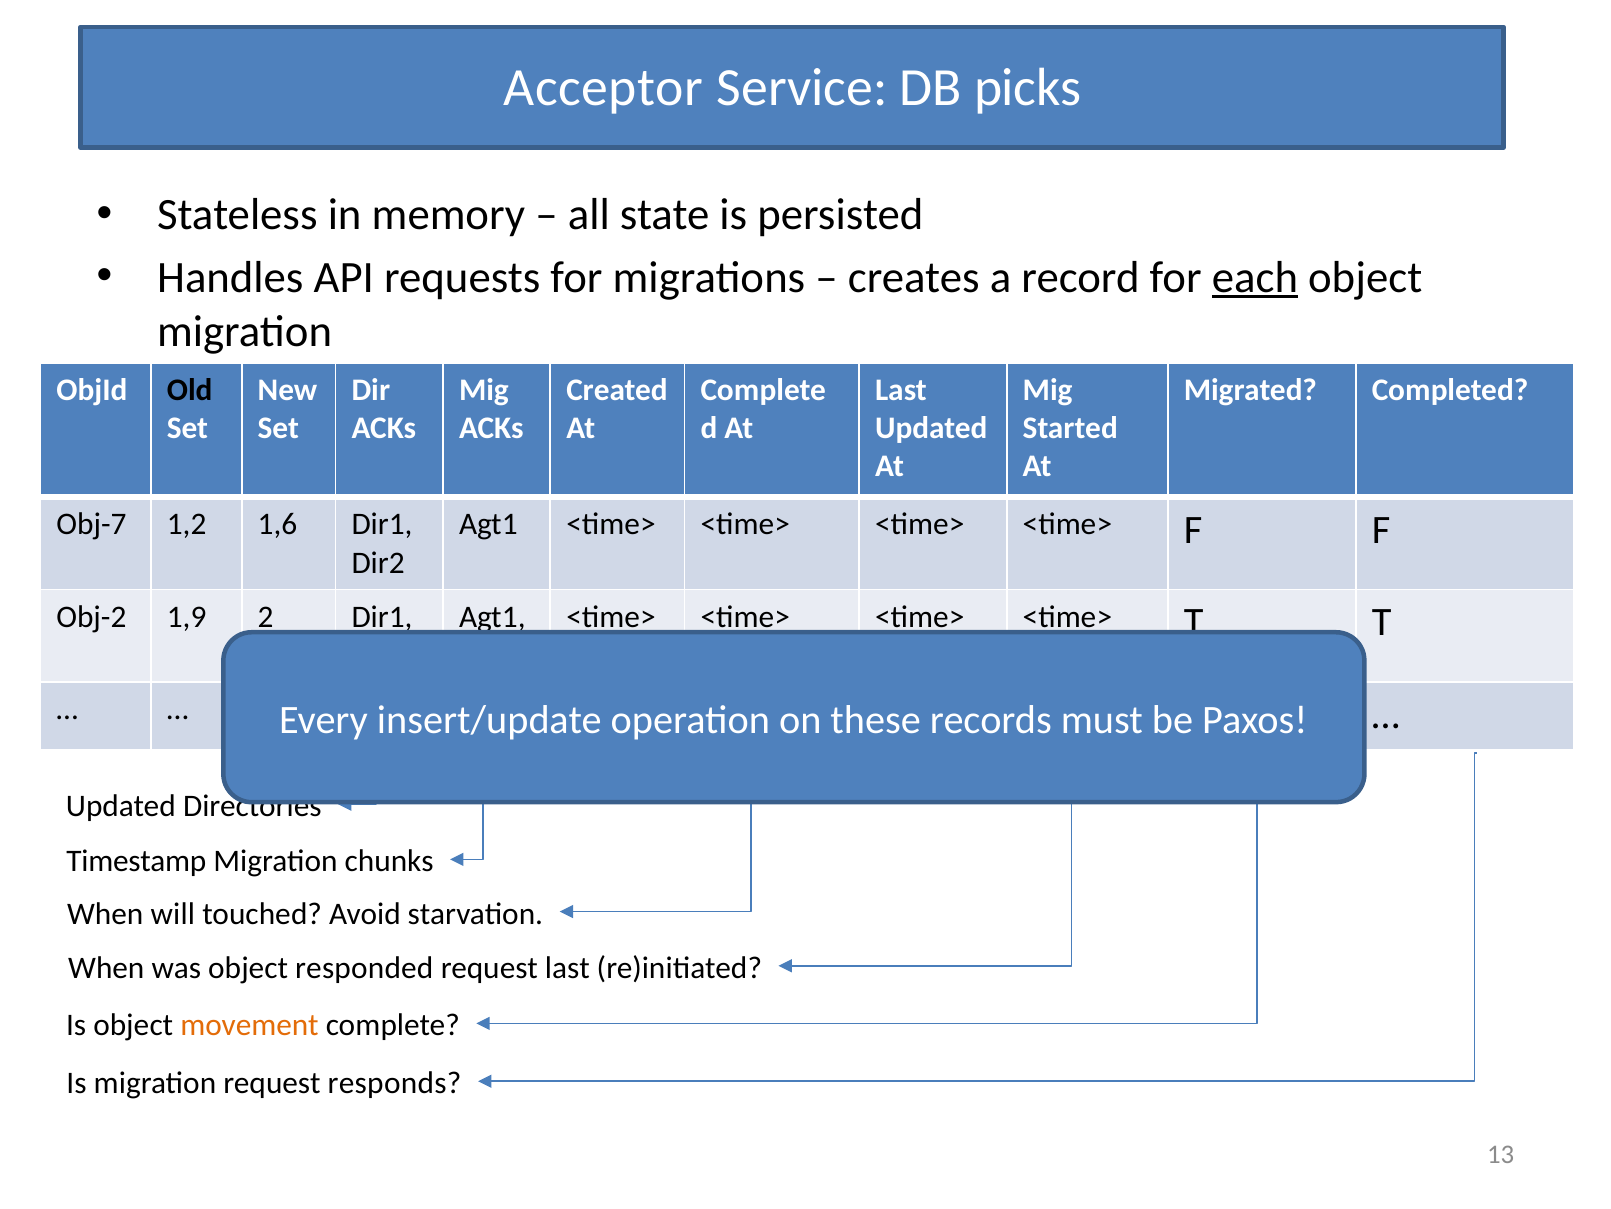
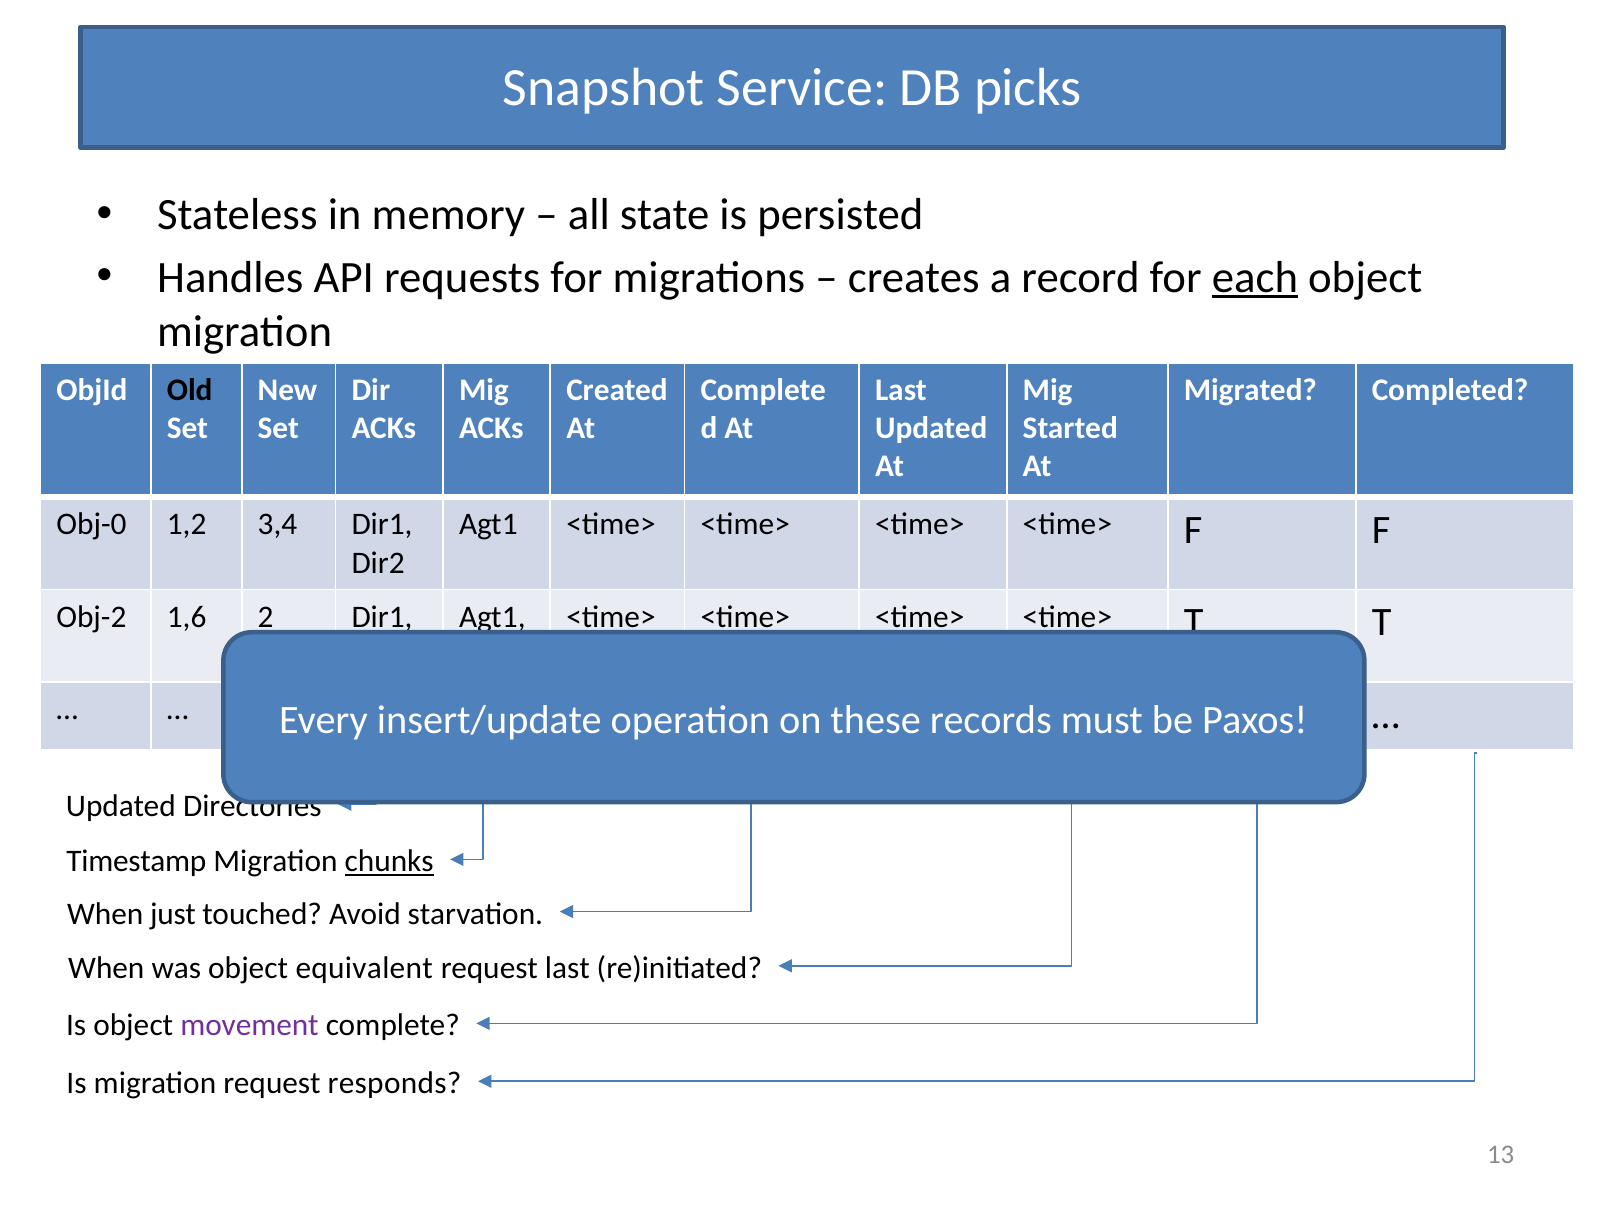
Acceptor: Acceptor -> Snapshot (604, 88)
Obj-7: Obj-7 -> Obj-0 (91, 524)
1,6: 1,6 -> 3,4 (277, 524)
1,9: 1,9 -> 1,6 (187, 617)
chunks underline: none -> present (389, 861)
will: will -> just (173, 913)
responded: responded -> equivalent (364, 967)
movement colour: orange -> purple (249, 1025)
